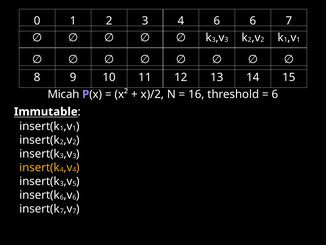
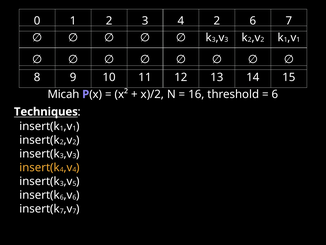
4 6: 6 -> 2 (217, 21)
Immutable: Immutable -> Techniques (46, 112)
